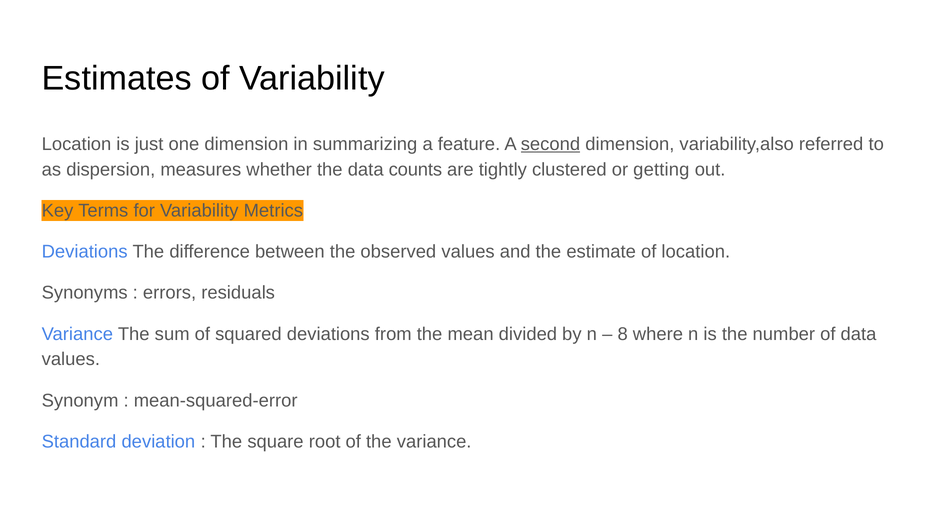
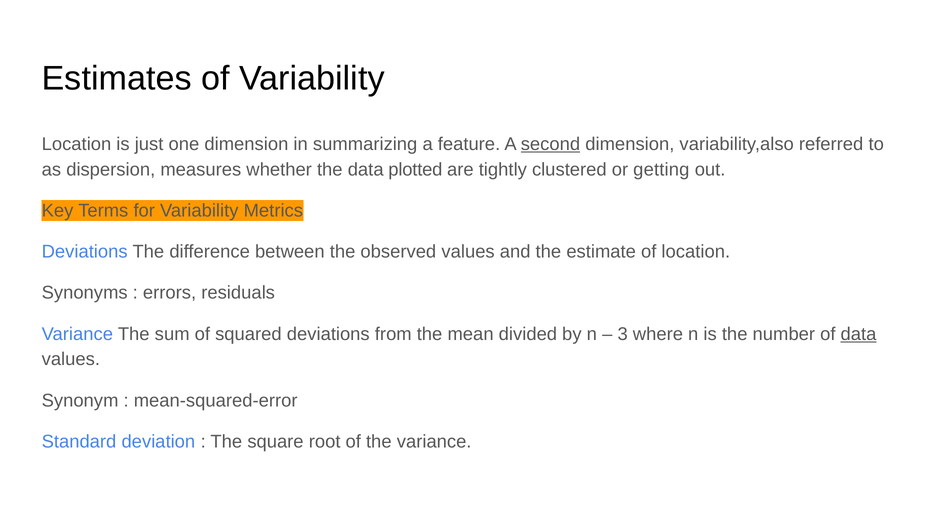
counts: counts -> plotted (415, 170)
8: 8 -> 3 (623, 334)
data underline: none -> present (859, 334)
